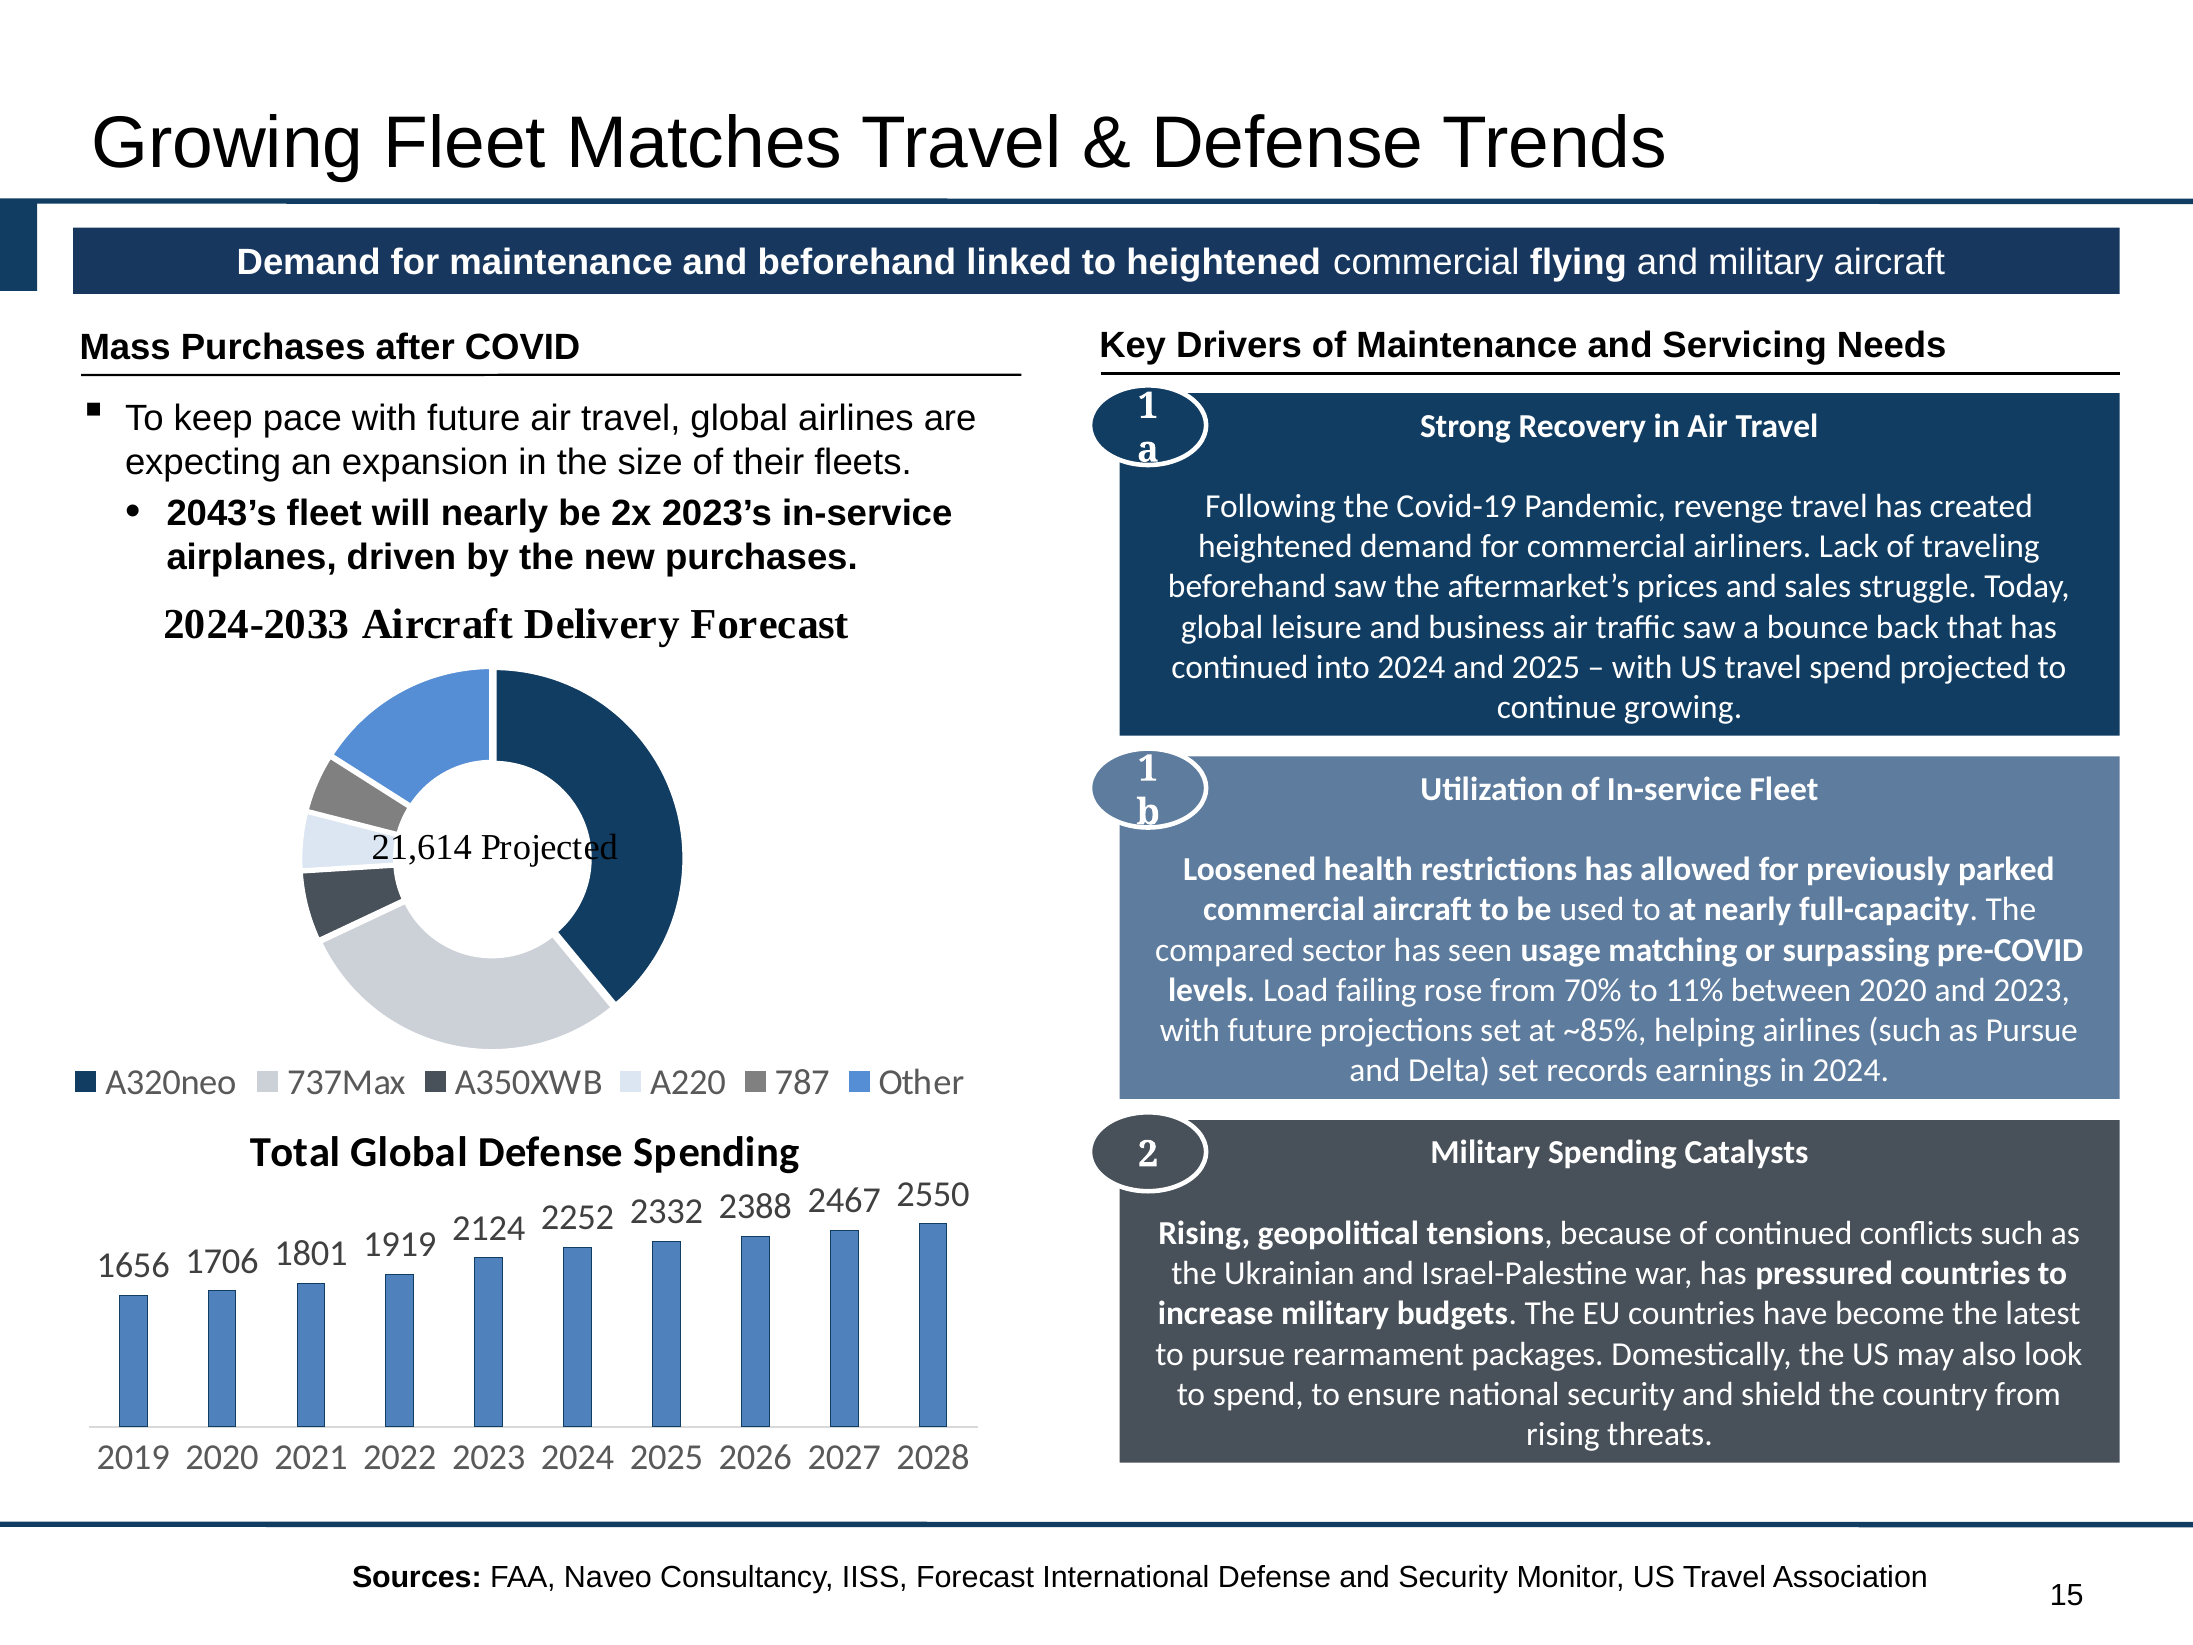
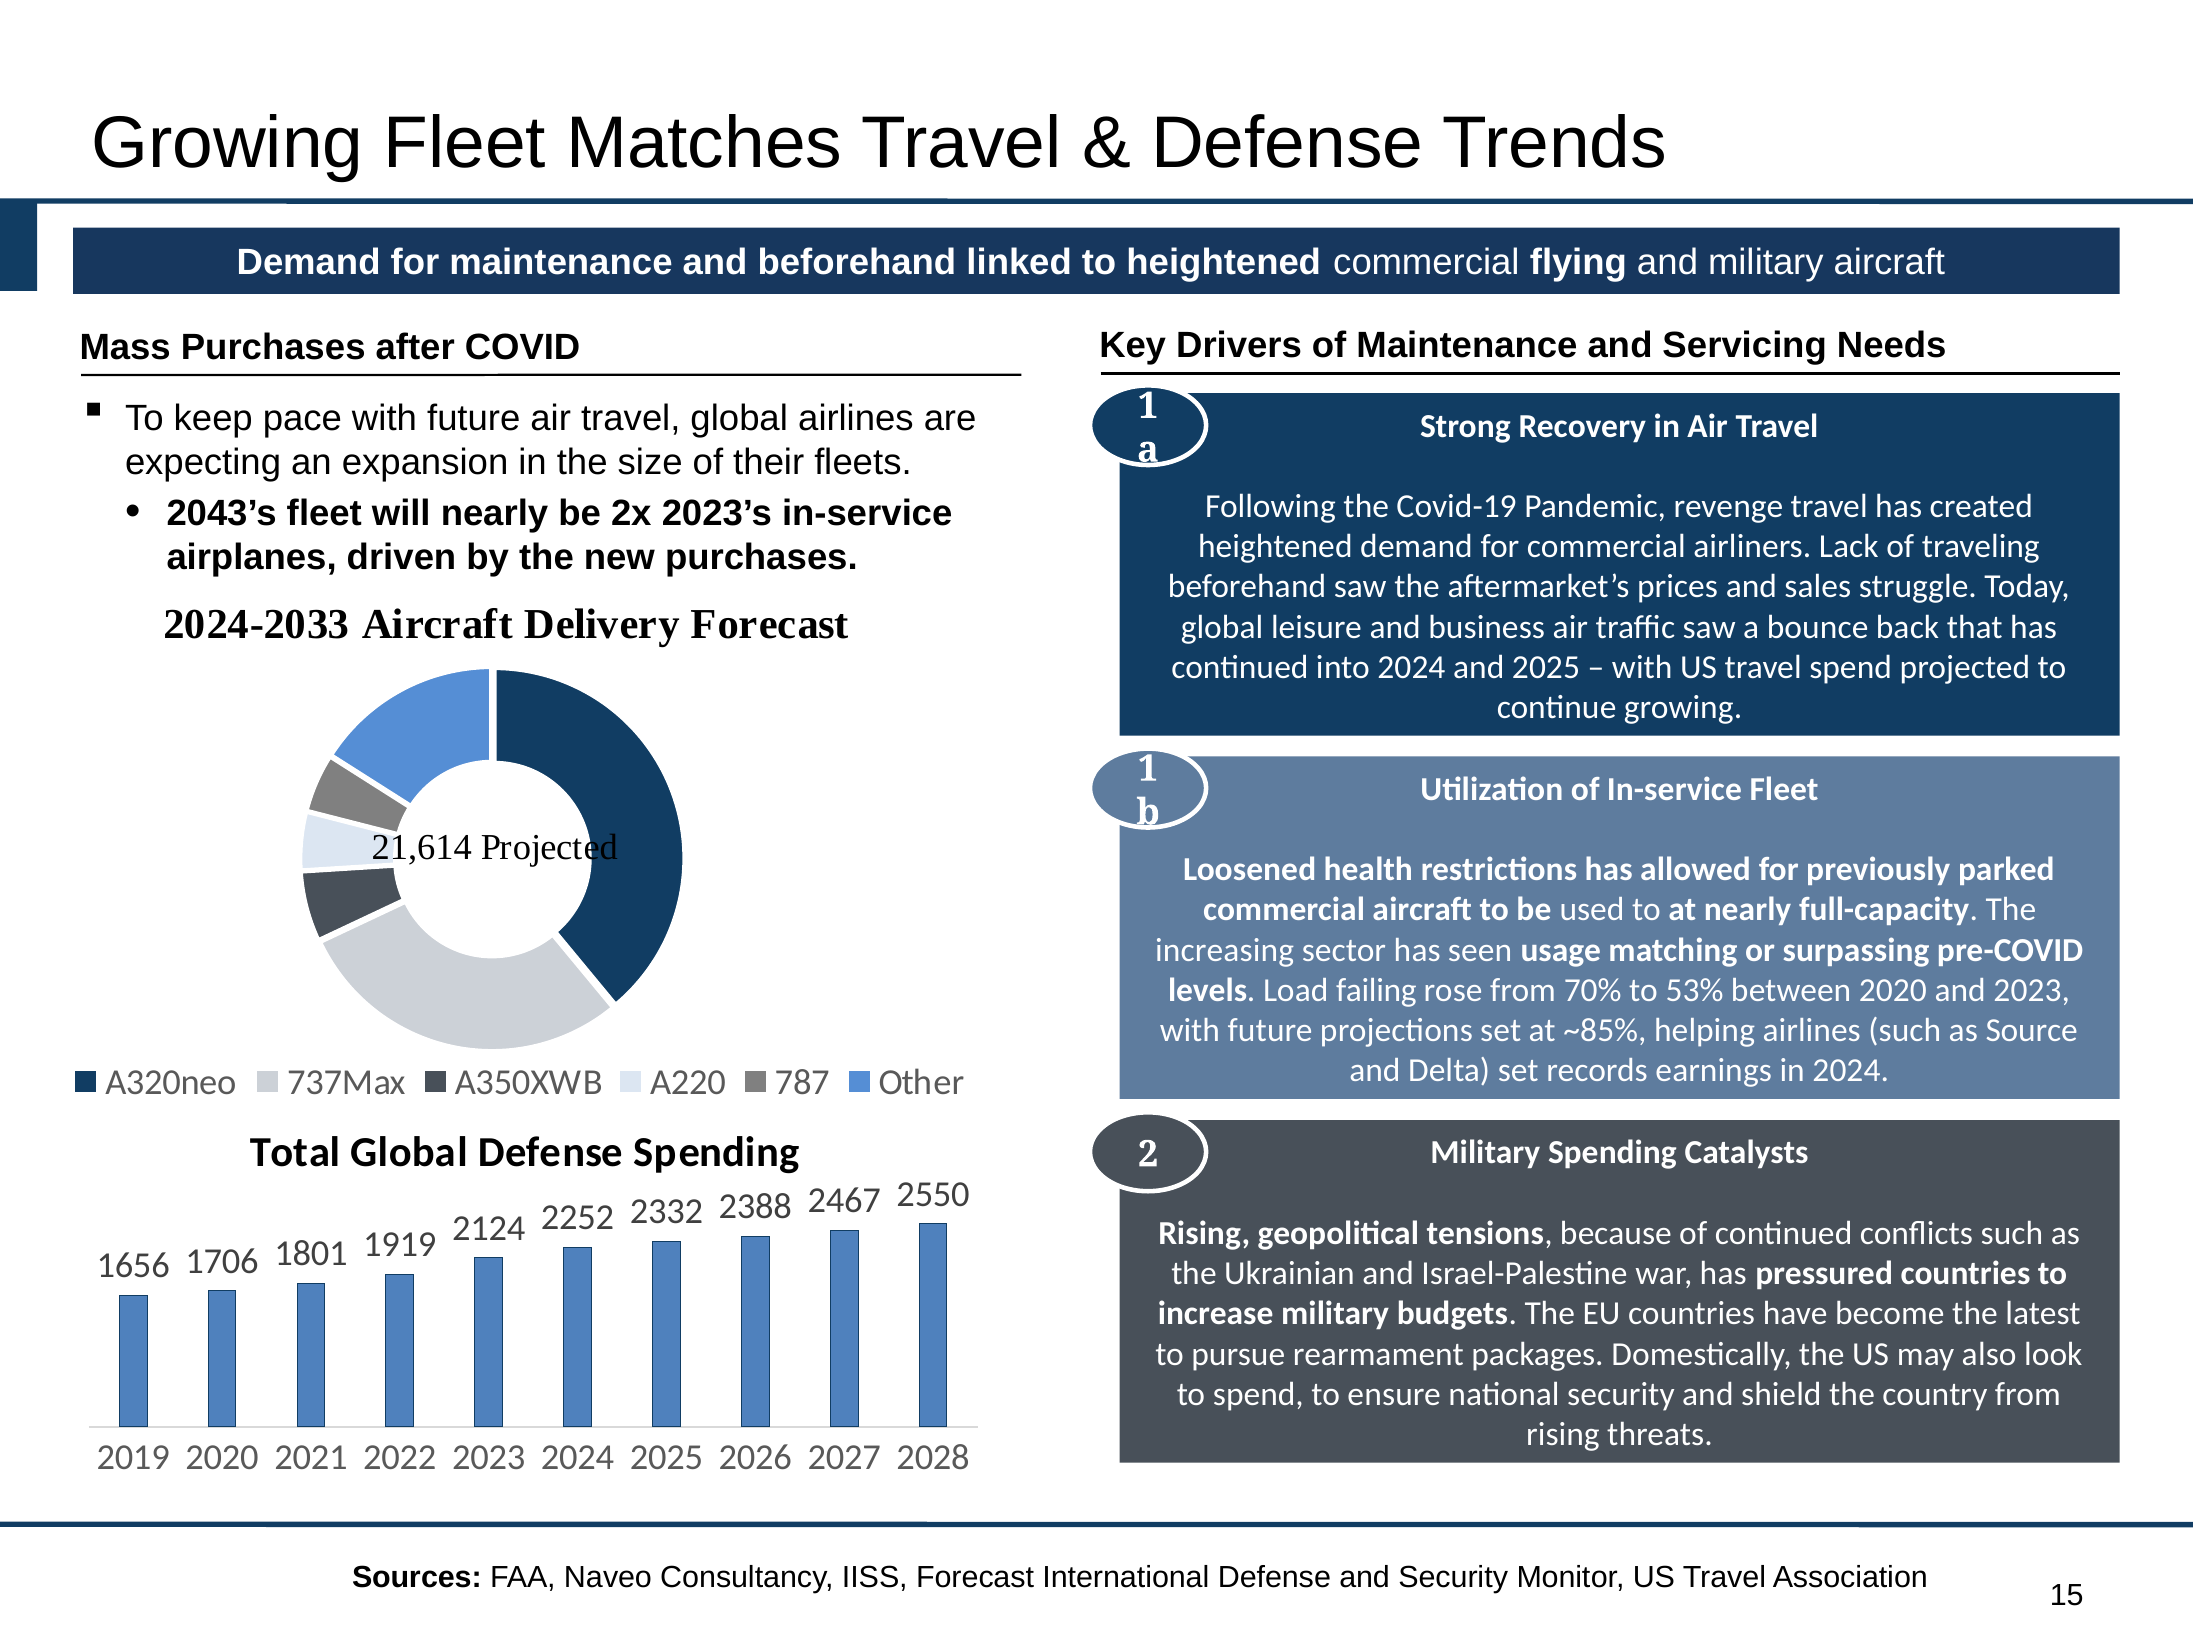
compared: compared -> increasing (1225, 950)
11%: 11% -> 53% (1695, 990)
as Pursue: Pursue -> Source (2032, 1030)
